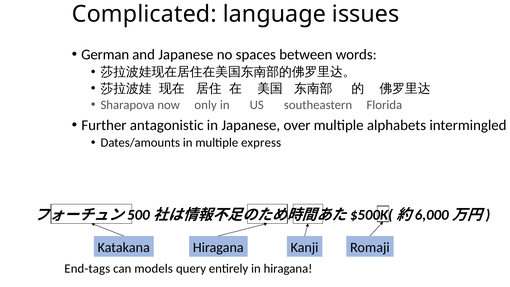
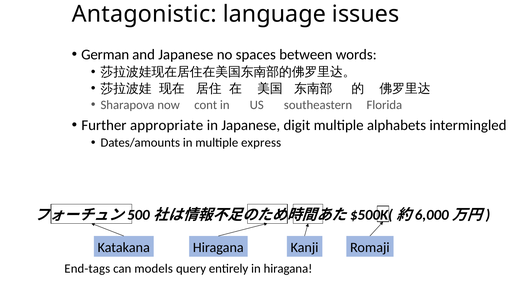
Complicated: Complicated -> Antagonistic (144, 14)
only: only -> cont (206, 105)
antagonistic: antagonistic -> appropriate (167, 125)
over: over -> digit (297, 125)
